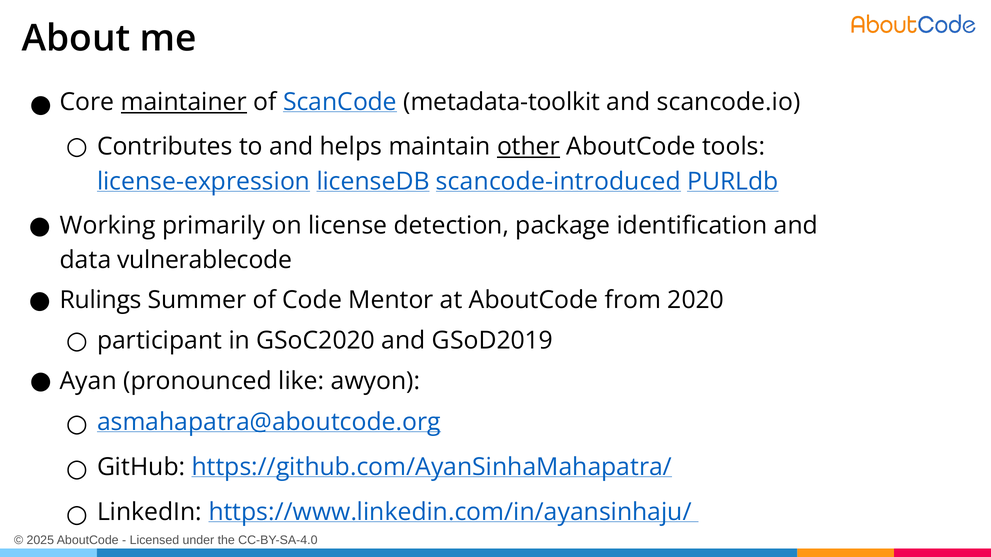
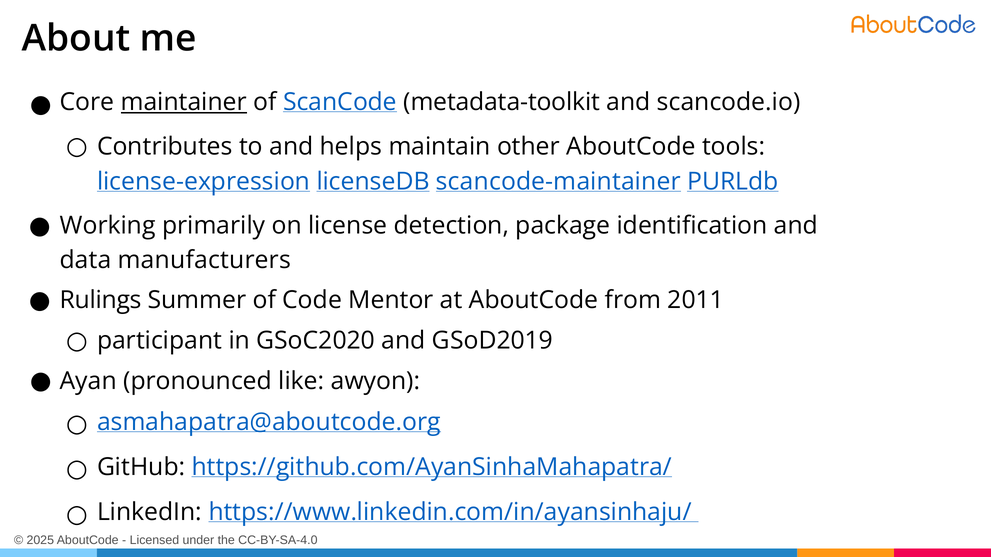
other underline: present -> none (529, 147)
scancode-introduced: scancode-introduced -> scancode-maintainer (558, 181)
vulnerablecode: vulnerablecode -> manufacturers (204, 260)
2020: 2020 -> 2011 (696, 301)
